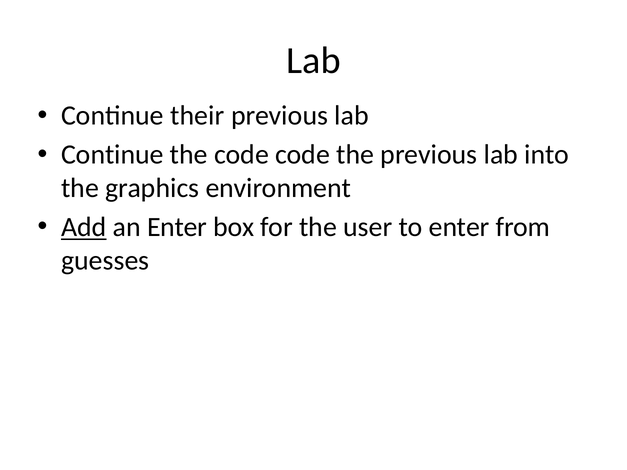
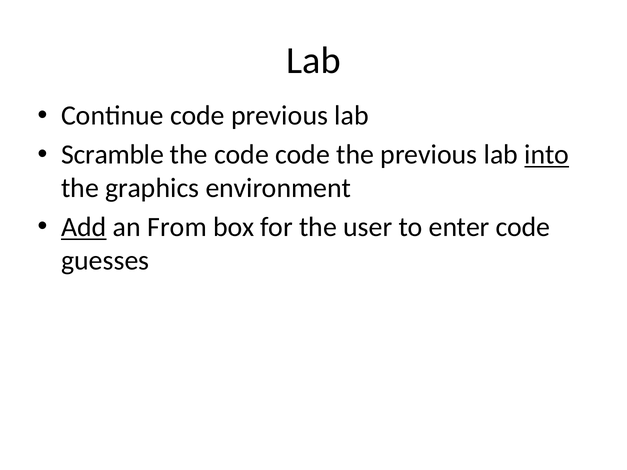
Continue their: their -> code (197, 116)
Continue: Continue -> Scramble (113, 155)
into underline: none -> present (547, 155)
an Enter: Enter -> From (177, 227)
enter from: from -> code (523, 227)
